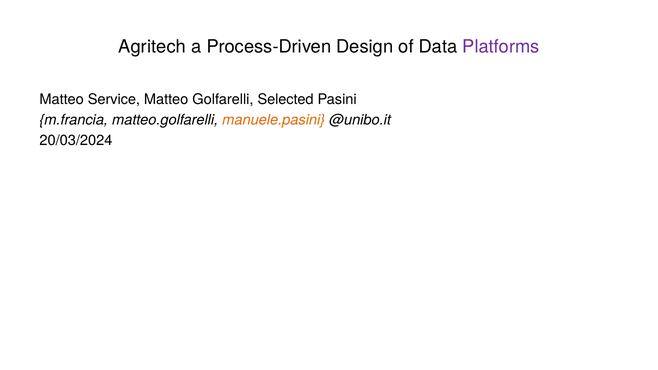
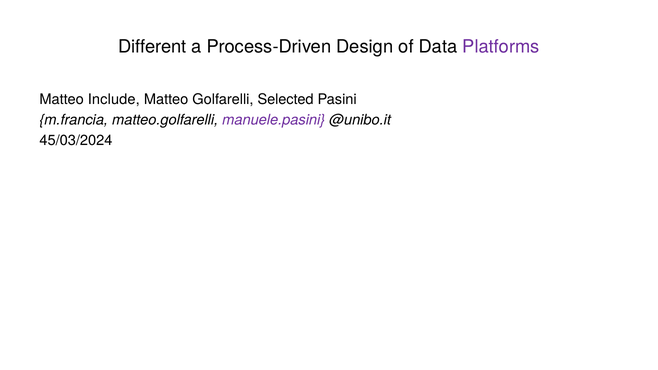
Agritech: Agritech -> Different (152, 47)
Service: Service -> Include (114, 99)
manuele.pasini colour: orange -> purple (274, 120)
20/03/2024: 20/03/2024 -> 45/03/2024 (76, 140)
